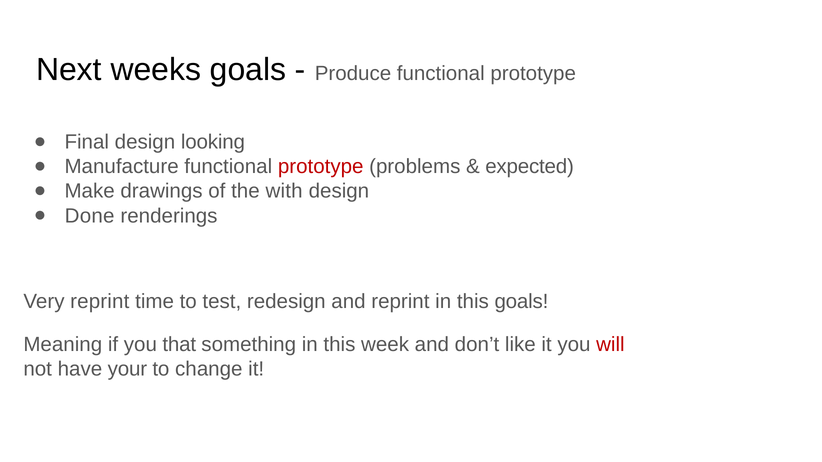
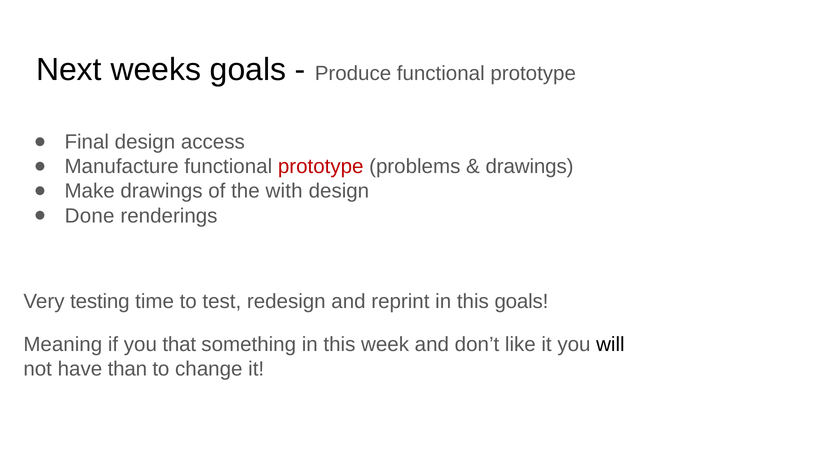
looking: looking -> access (213, 142)
expected: expected -> drawings (530, 167)
Very reprint: reprint -> testing (100, 302)
will colour: red -> black (610, 345)
your: your -> than (127, 369)
